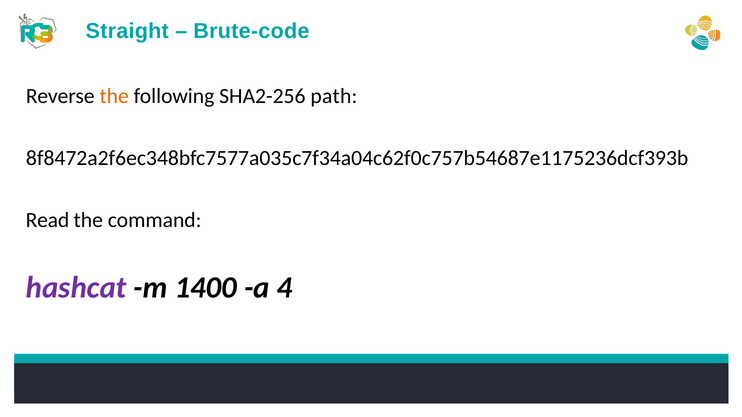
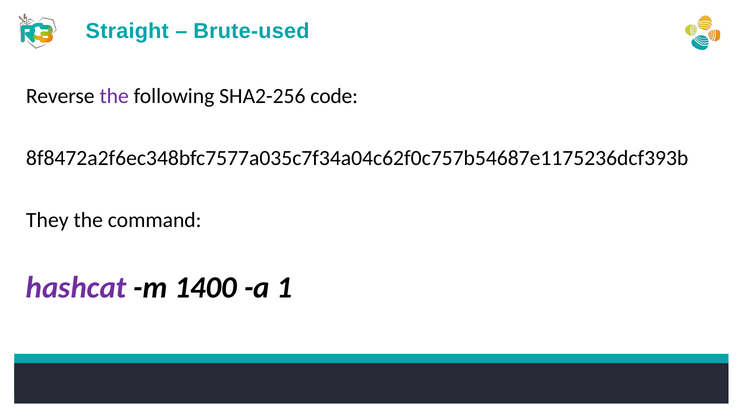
Brute-code: Brute-code -> Brute-used (251, 31)
the colour: orange -> purple (114, 96)
path: path -> code (334, 96)
Read: Read -> They (47, 221)
4: 4 -> 1 (285, 288)
